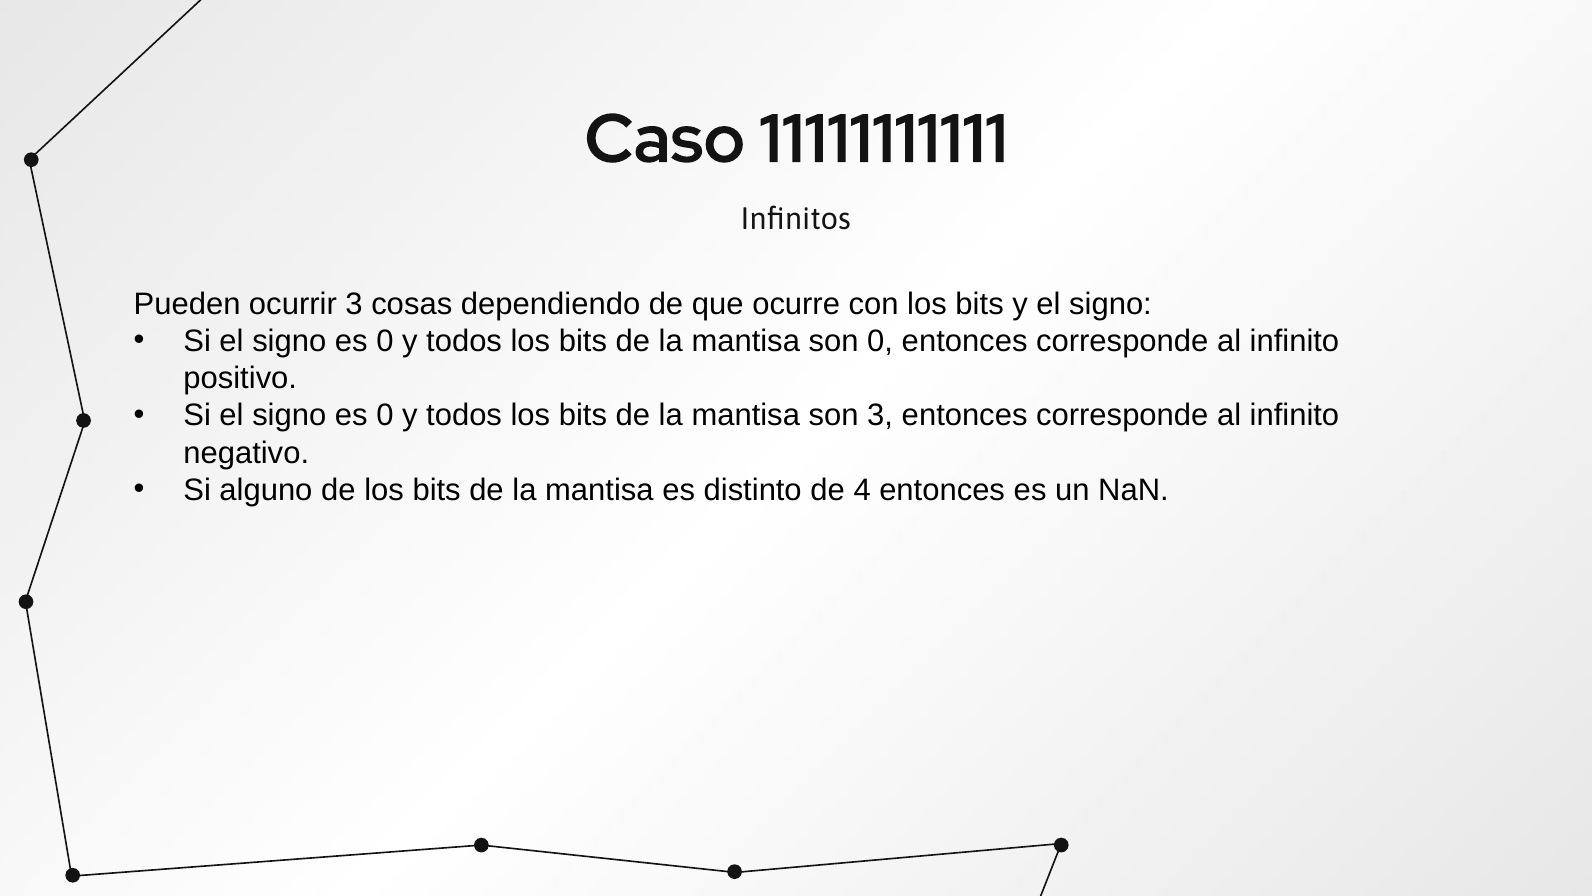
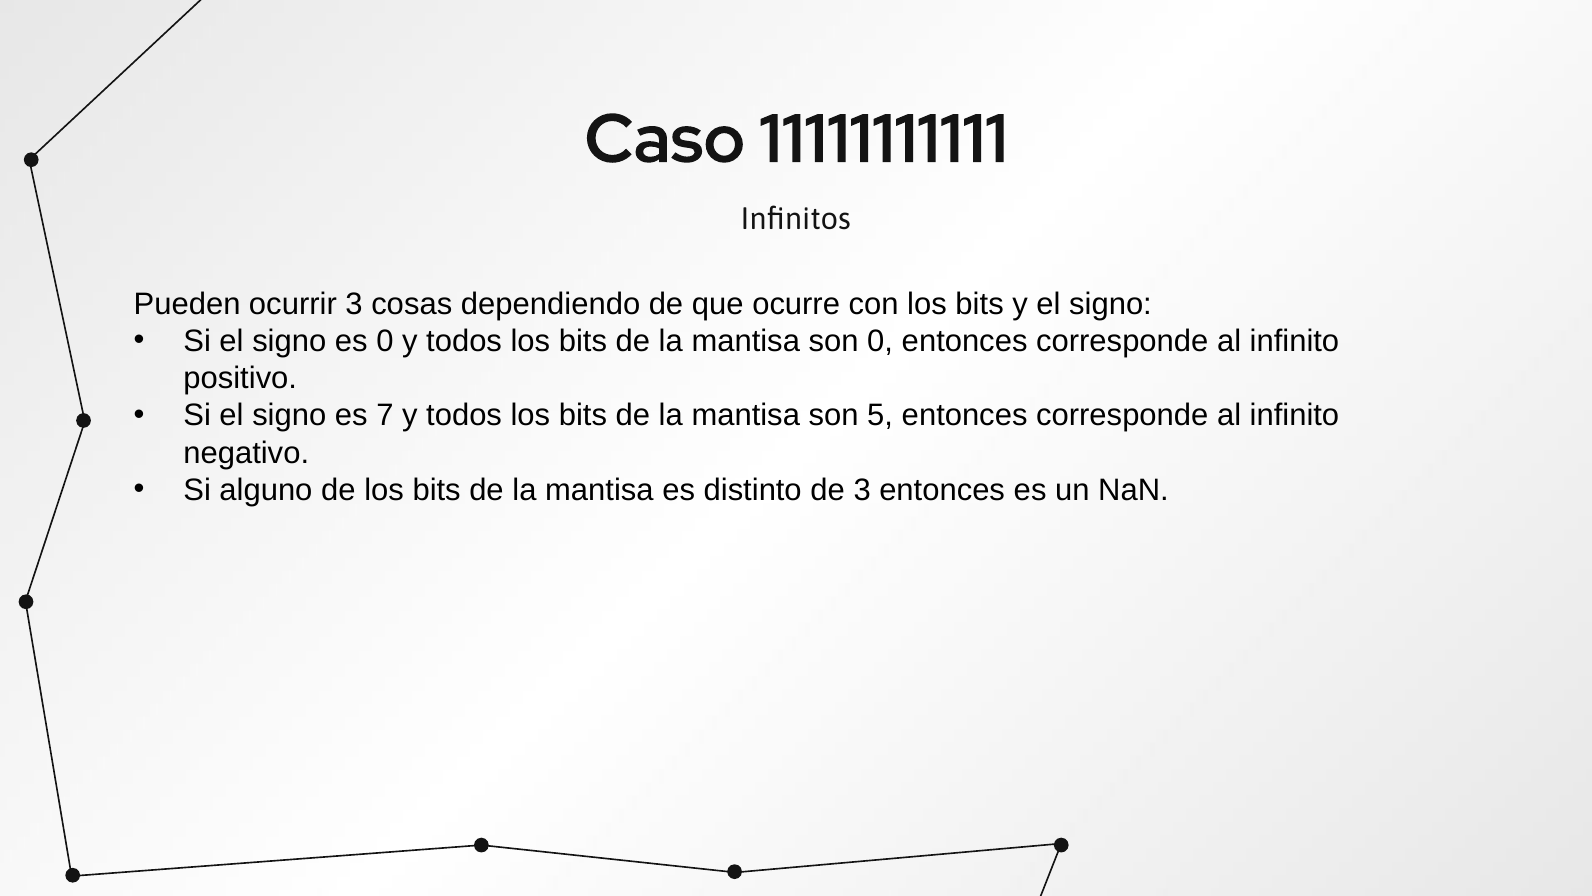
0: 0 -> 7 (385, 415)
son 3: 3 -> 5 (880, 415)
de 4: 4 -> 3 (862, 490)
